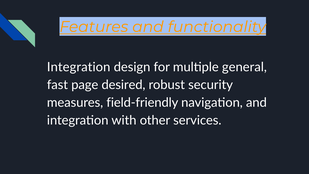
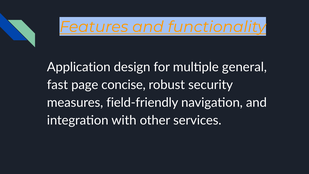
Integration: Integration -> Application (79, 67)
desired: desired -> concise (123, 85)
